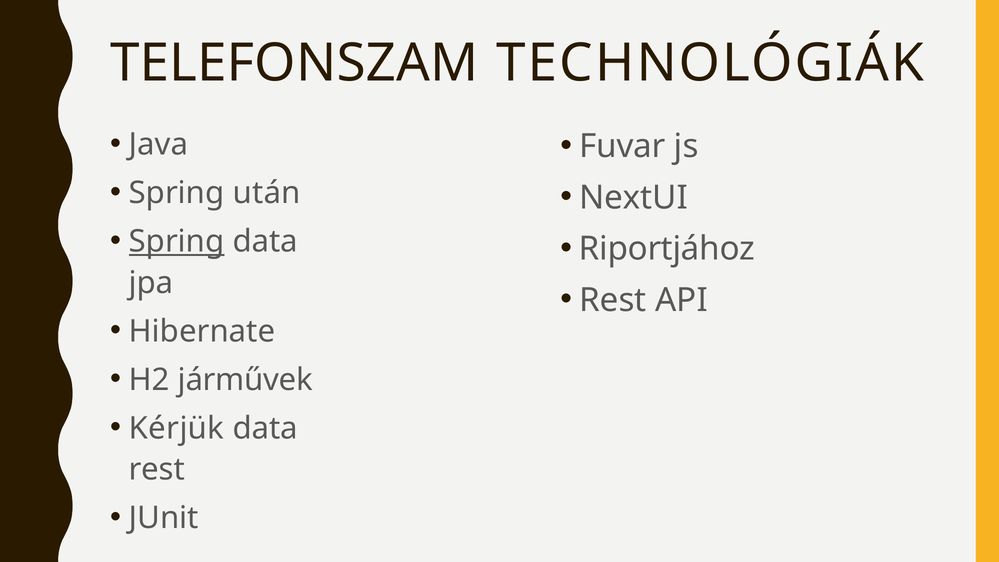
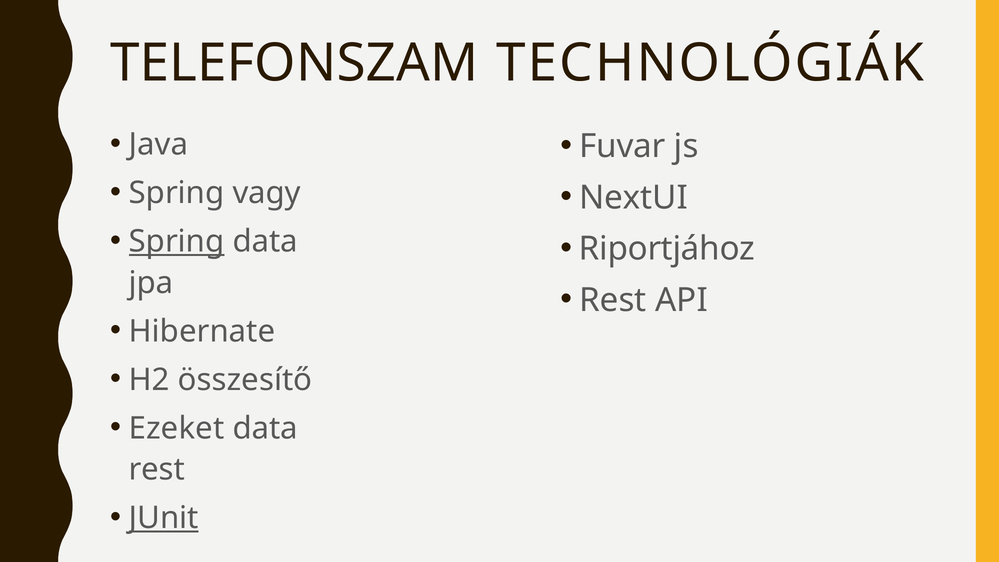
után: után -> vagy (267, 193)
járművek: járművek -> összesítő (245, 380)
Kérjük: Kérjük -> Ezeket (177, 428)
JUnit underline: none -> present (164, 518)
